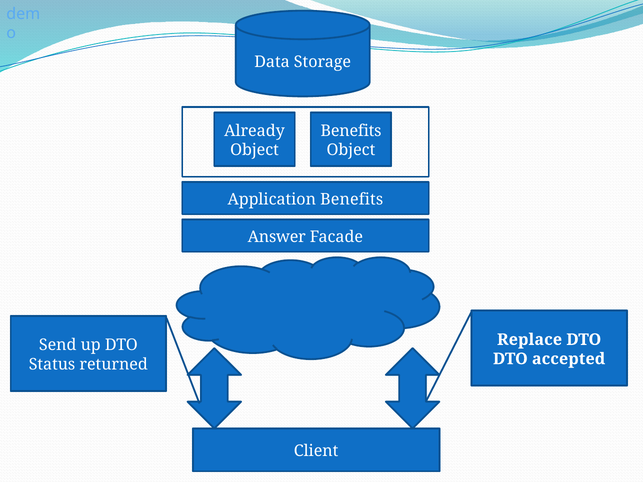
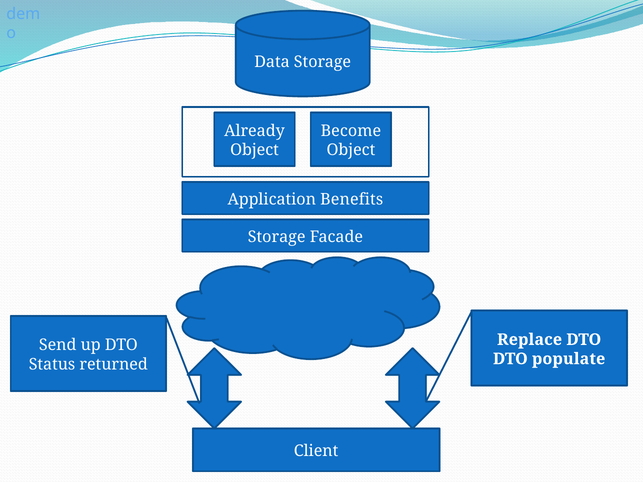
Benefits: Benefits -> Become (351, 131)
Answer: Answer -> Storage (277, 237)
accepted: accepted -> populate (569, 359)
